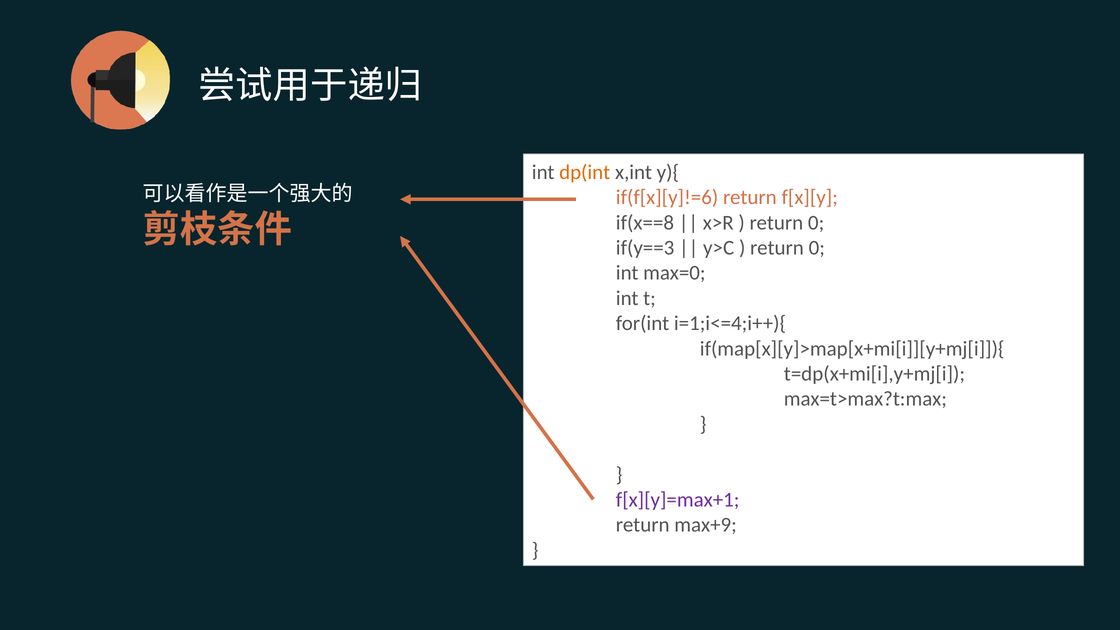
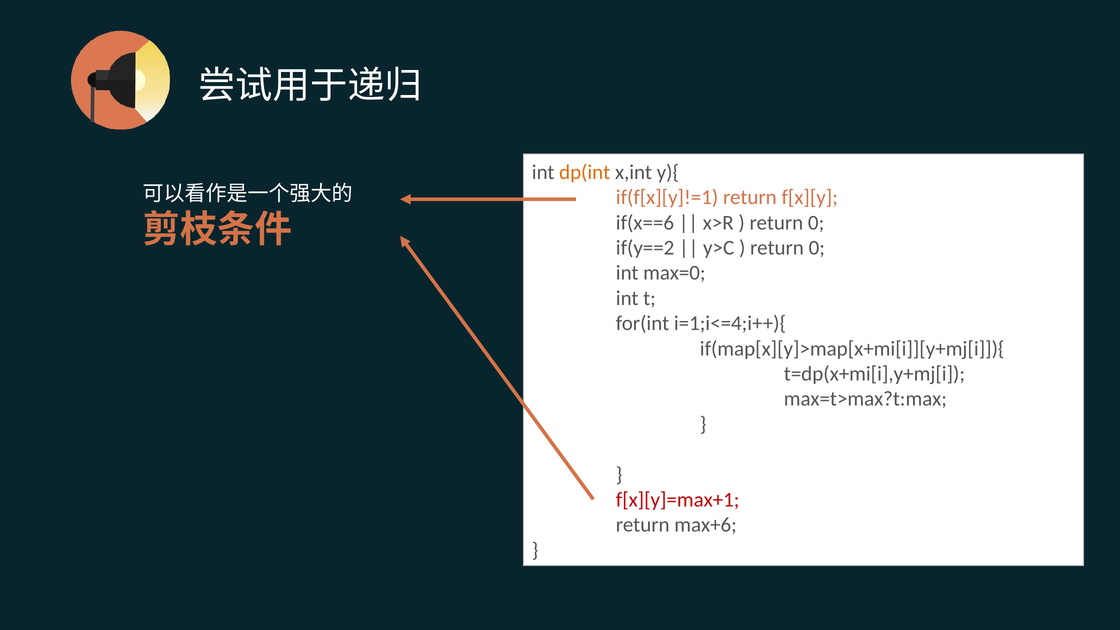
if(f[x][y]!=6: if(f[x][y]!=6 -> if(f[x][y]!=1 (667, 197)
if(x==8: if(x==8 -> if(x==6 (645, 223)
if(y==3: if(y==3 -> if(y==2 (645, 248)
f[x][y]=max+1 colour: purple -> red (678, 500)
max+9: max+9 -> max+6 (706, 525)
